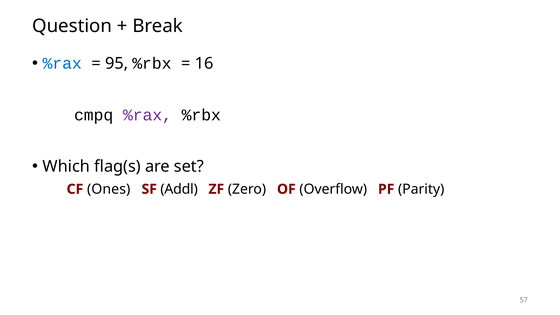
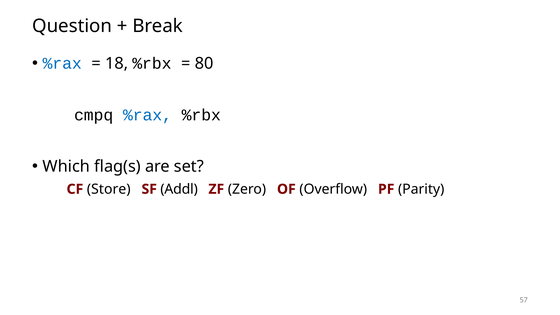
95: 95 -> 18 (117, 63)
16: 16 -> 80 (204, 63)
%rax colour: purple -> blue (147, 115)
Ones: Ones -> Store (109, 189)
